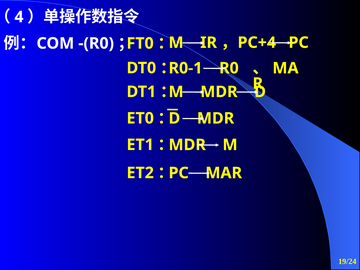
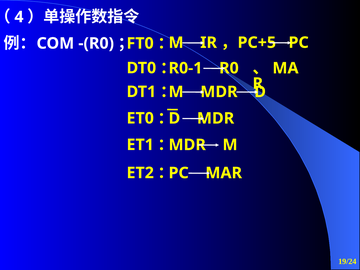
PC+4: PC+4 -> PC+5 (257, 43)
